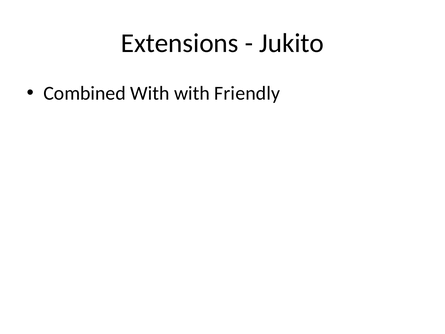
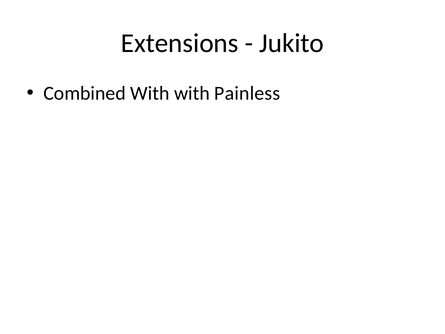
Friendly: Friendly -> Painless (247, 93)
